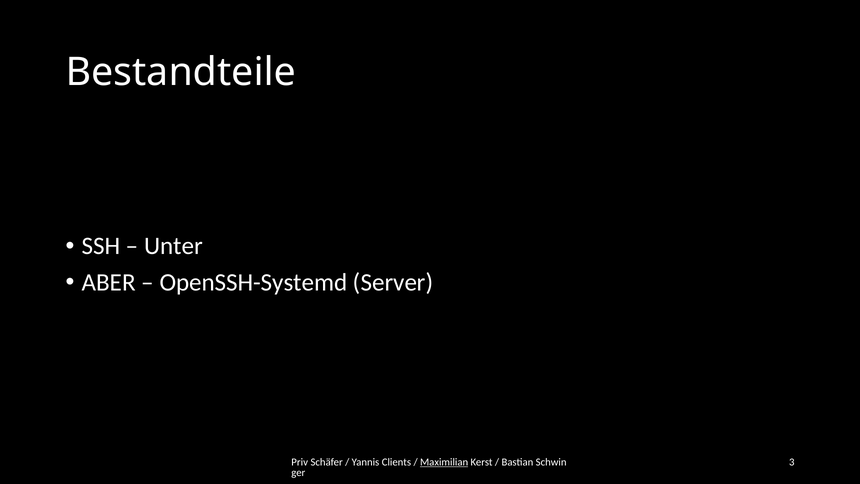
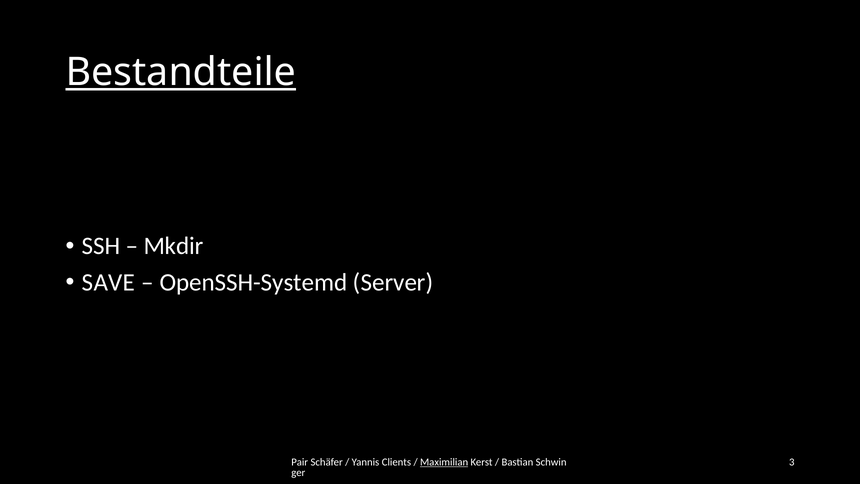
Bestandteile underline: none -> present (181, 72)
Unter: Unter -> Mkdir (174, 246)
ABER: ABER -> SAVE (109, 282)
Priv: Priv -> Pair (300, 462)
